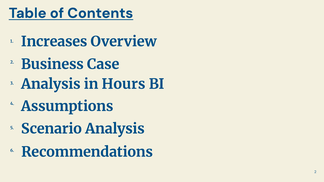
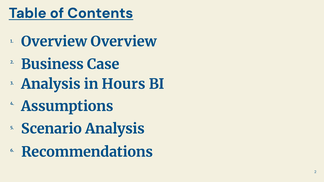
Increases: Increases -> Overview (54, 42)
